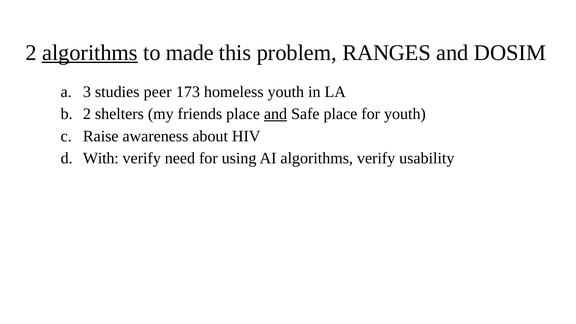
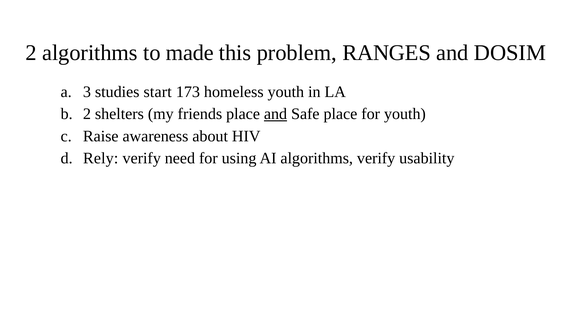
algorithms underline: present -> none (90, 53)
peer: peer -> start (158, 92)
With: With -> Rely (101, 158)
